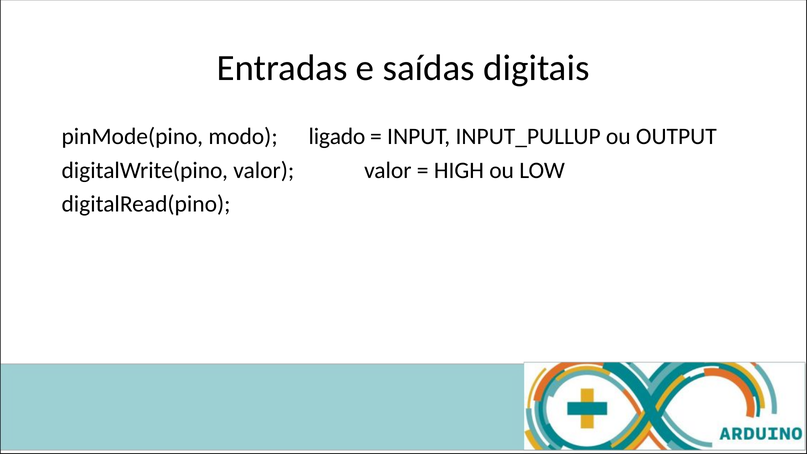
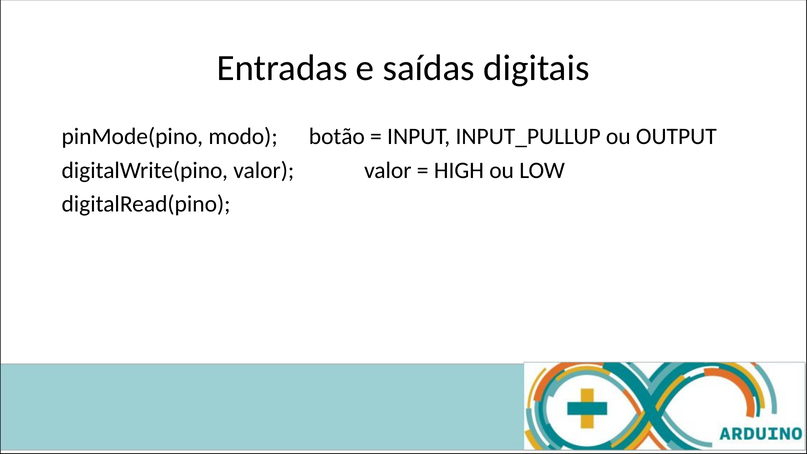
ligado: ligado -> botão (337, 136)
